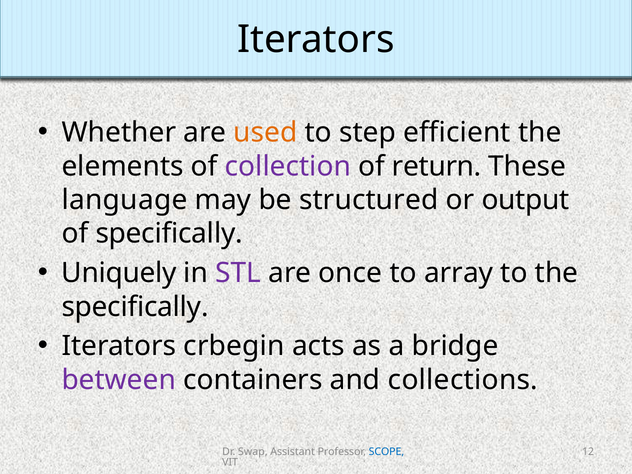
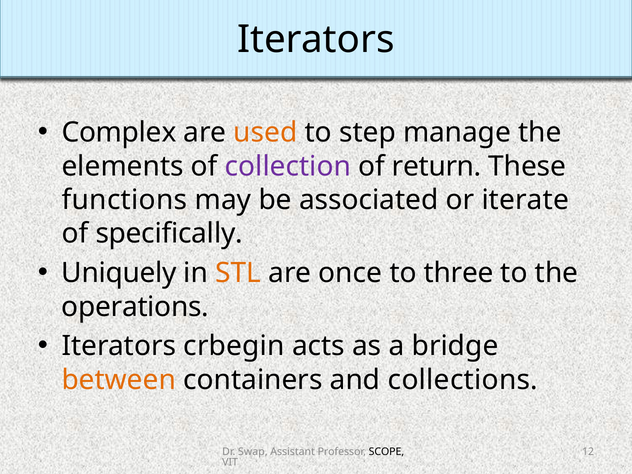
Whether: Whether -> Complex (119, 133)
efficient: efficient -> manage (457, 133)
language: language -> functions (125, 200)
structured: structured -> associated (369, 200)
output: output -> iterate (525, 200)
STL colour: purple -> orange (238, 273)
array: array -> three (459, 273)
specifically: specifically -> operations (135, 307)
between colour: purple -> orange (119, 380)
SCOPE colour: blue -> black (386, 452)
